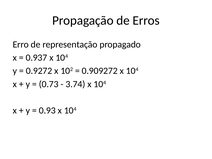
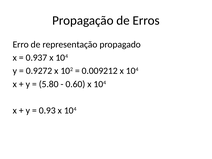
0.909272: 0.909272 -> 0.009212 (100, 71)
0.73: 0.73 -> 5.80 (49, 84)
3.74: 3.74 -> 0.60 (75, 84)
